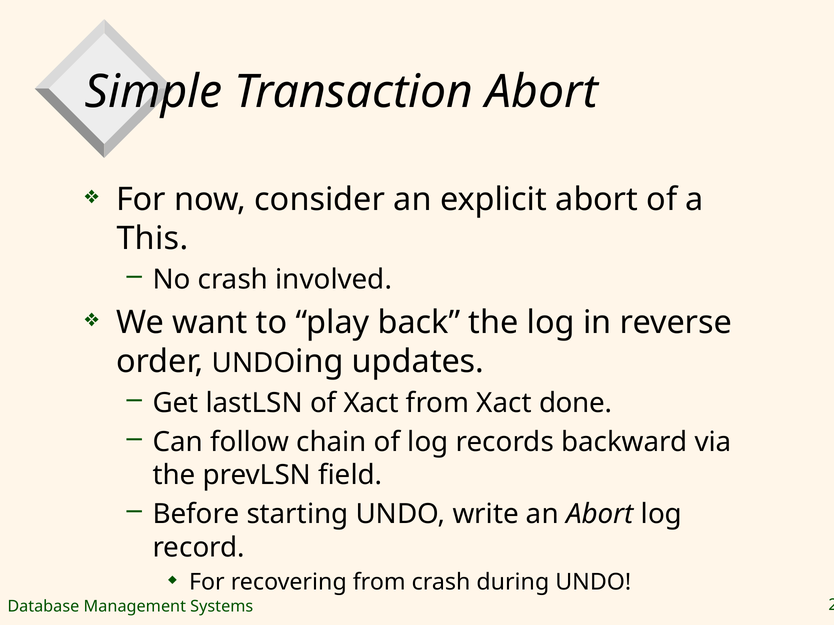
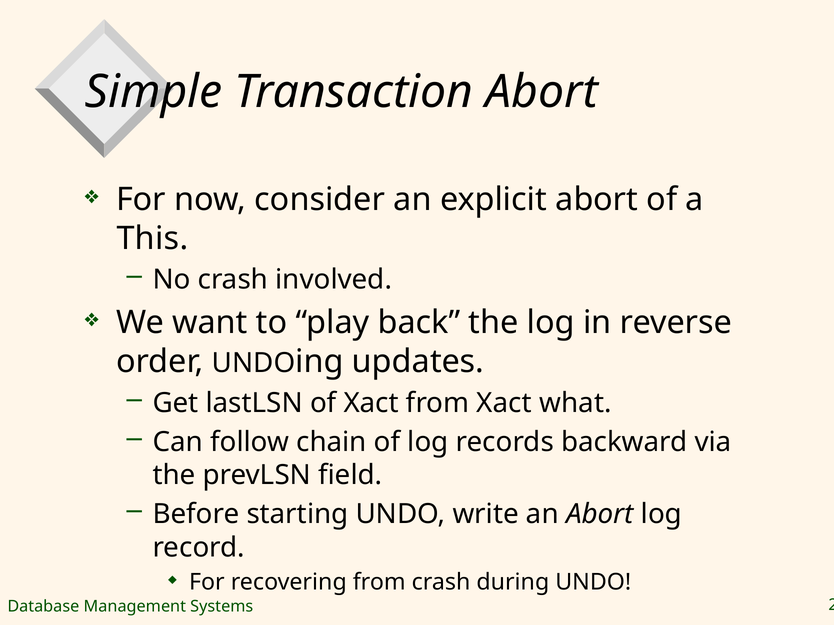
done: done -> what (575, 403)
